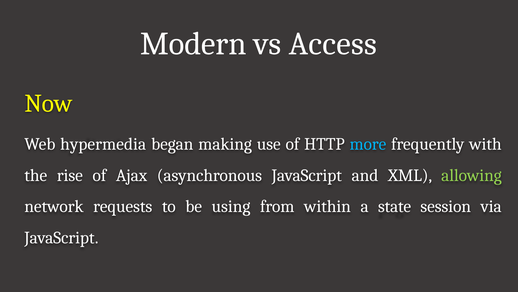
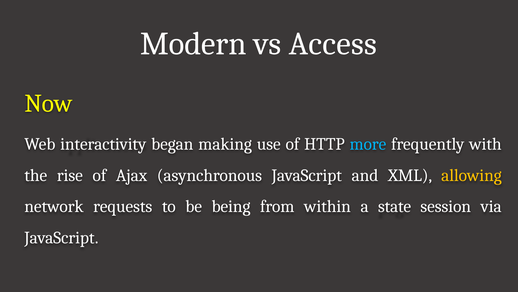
hypermedia: hypermedia -> interactivity (103, 144)
allowing colour: light green -> yellow (471, 175)
using: using -> being (231, 206)
